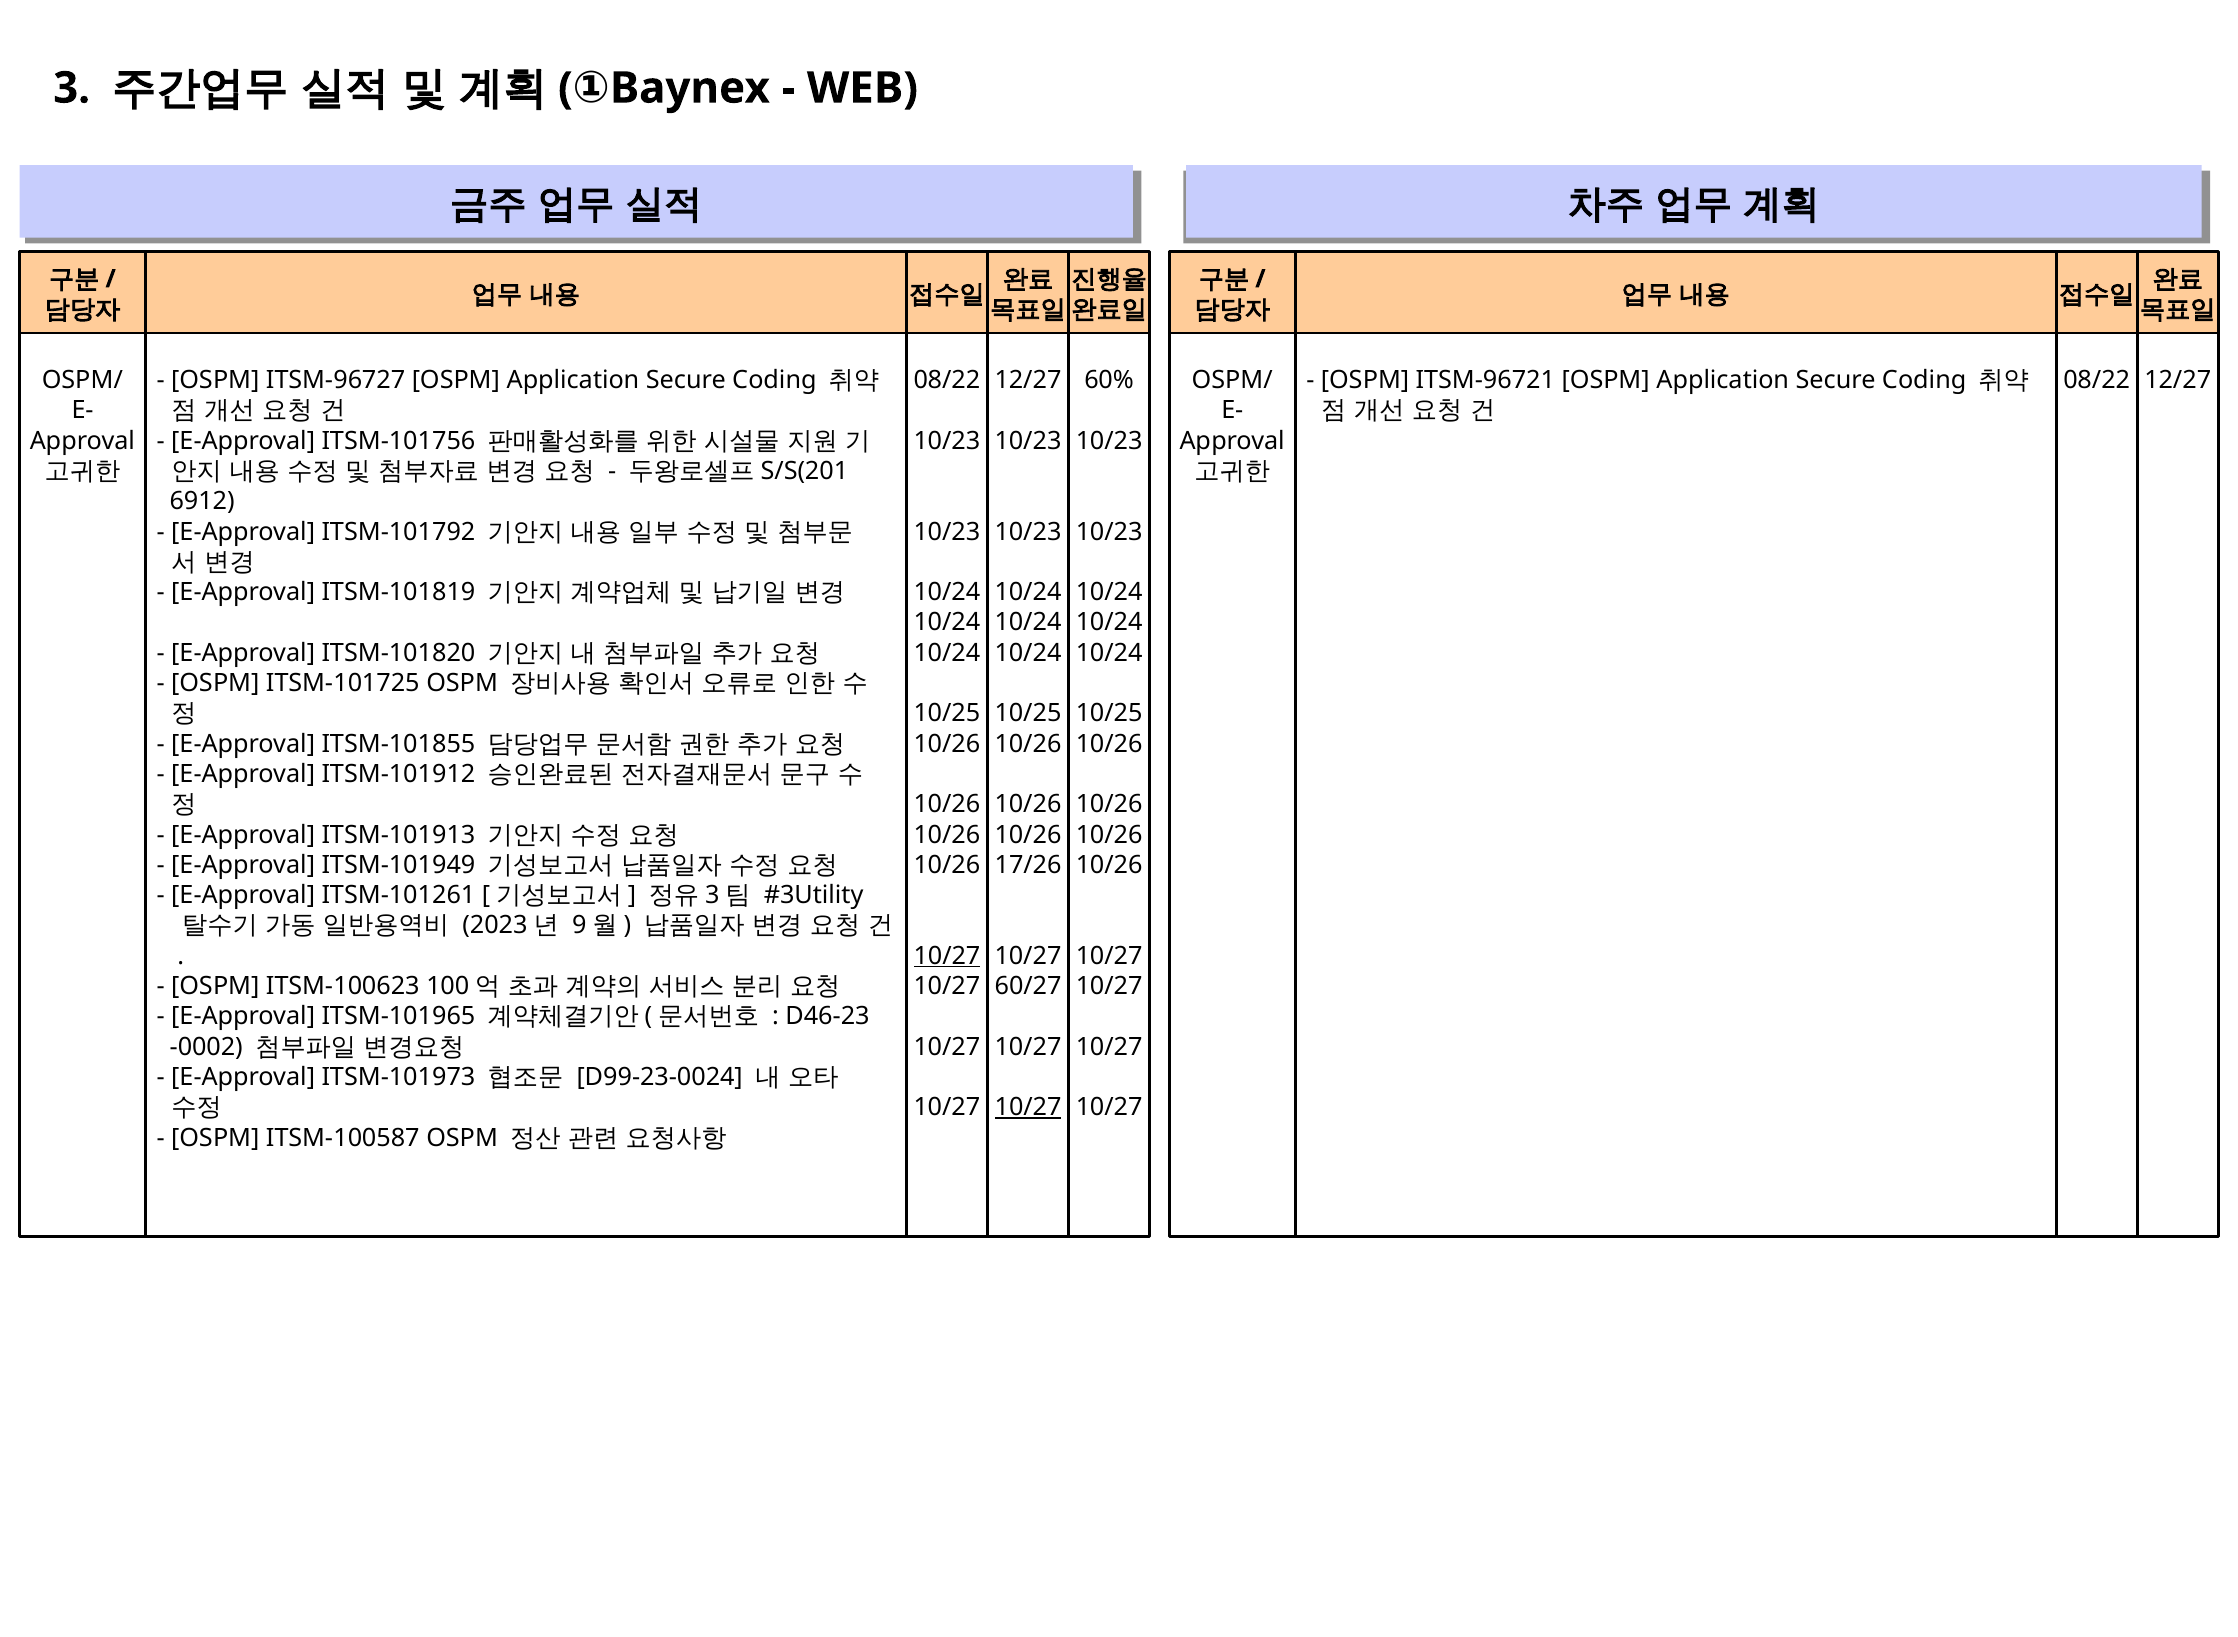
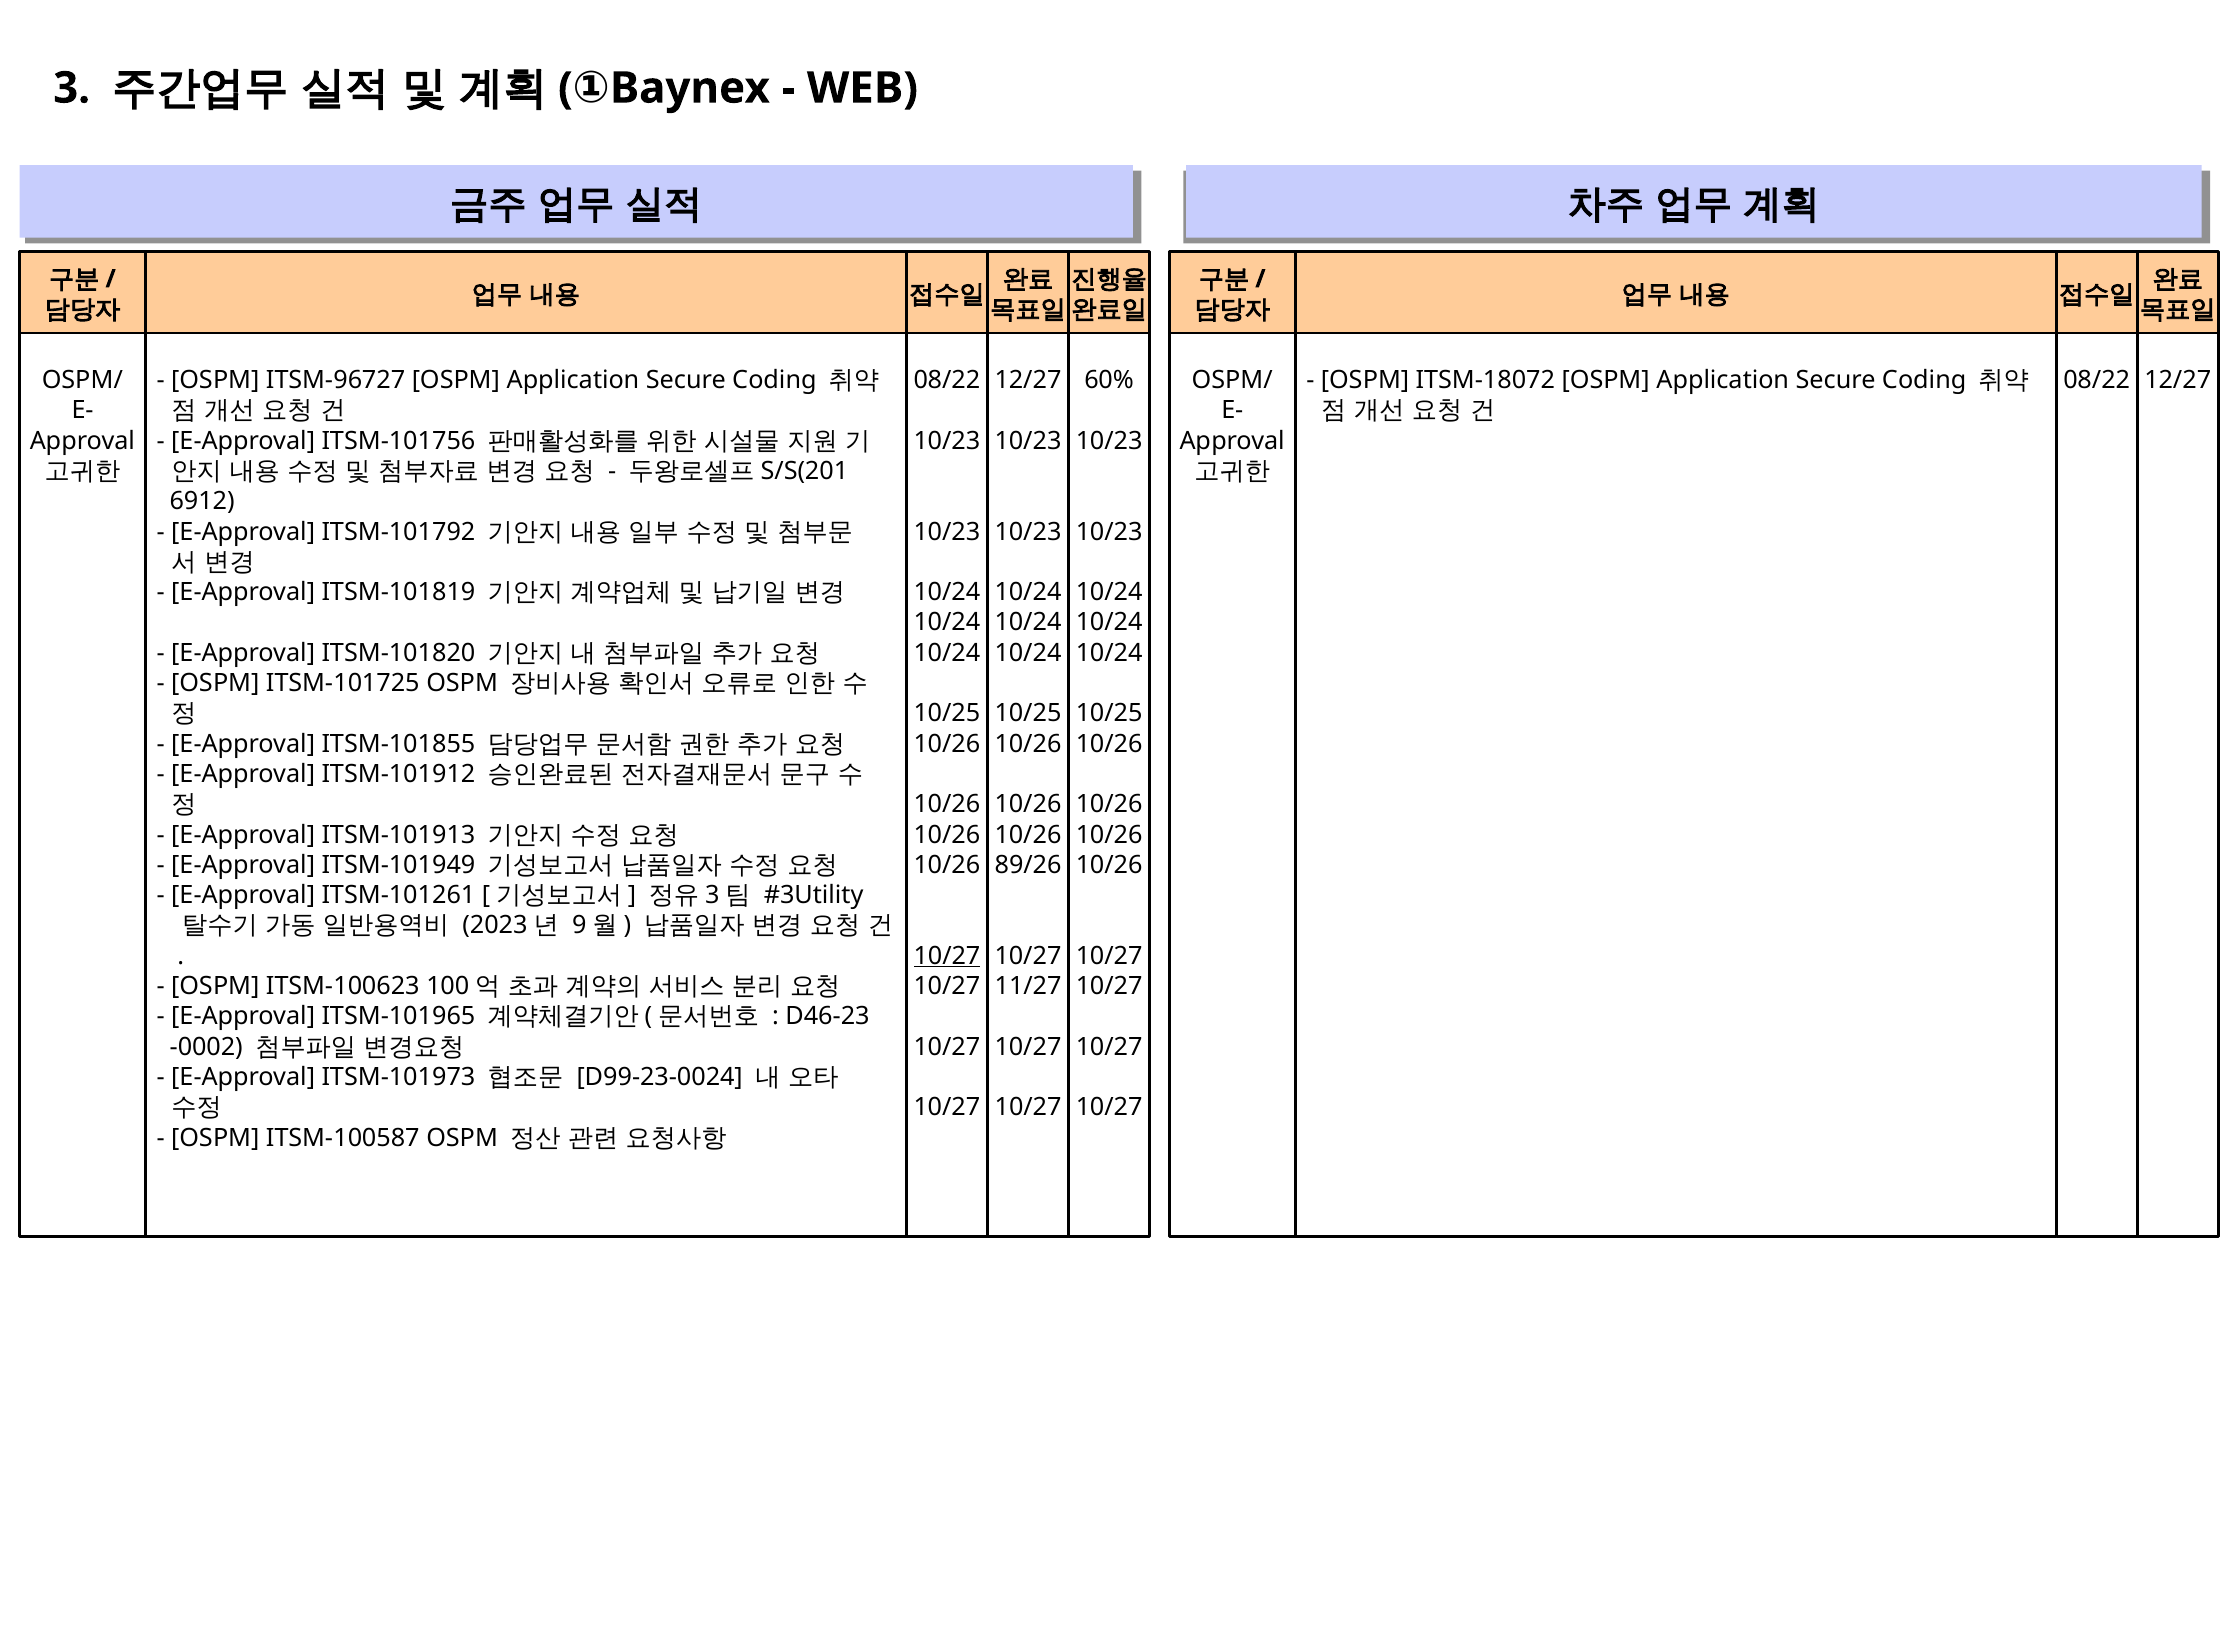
ITSM-96721: ITSM-96721 -> ITSM-18072 (1485, 380)
17/26: 17/26 -> 89/26 (1028, 865)
60/27: 60/27 -> 11/27 (1028, 986)
10/27 underline: present -> none (1028, 1107)
